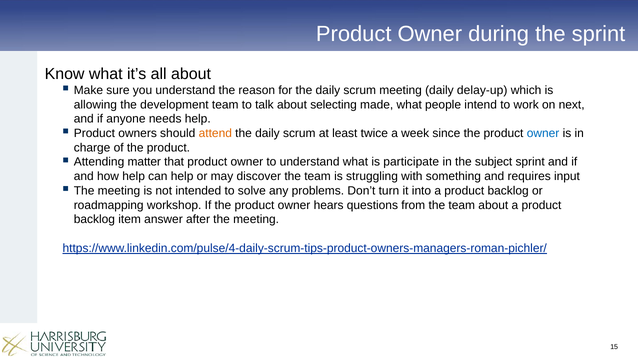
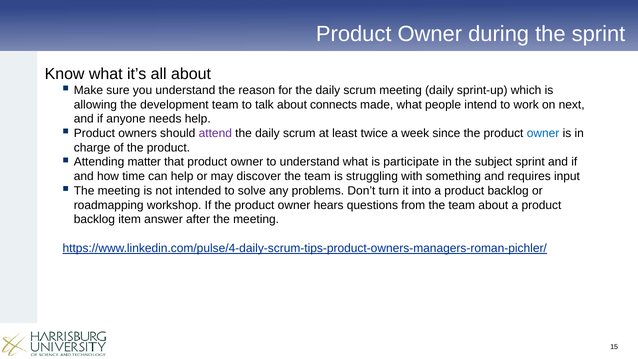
delay-up: delay-up -> sprint-up (482, 90)
selecting: selecting -> connects (334, 105)
attend colour: orange -> purple (215, 133)
how help: help -> time (134, 176)
